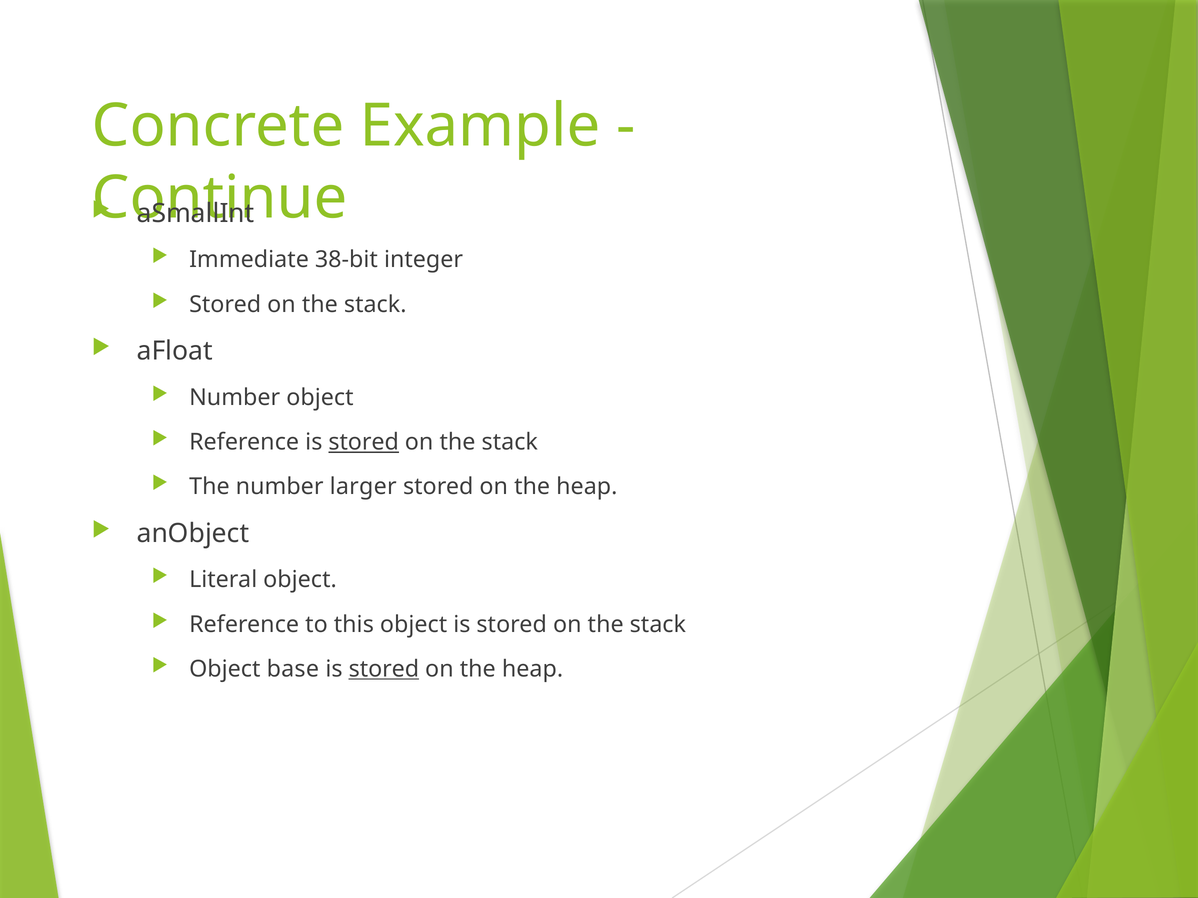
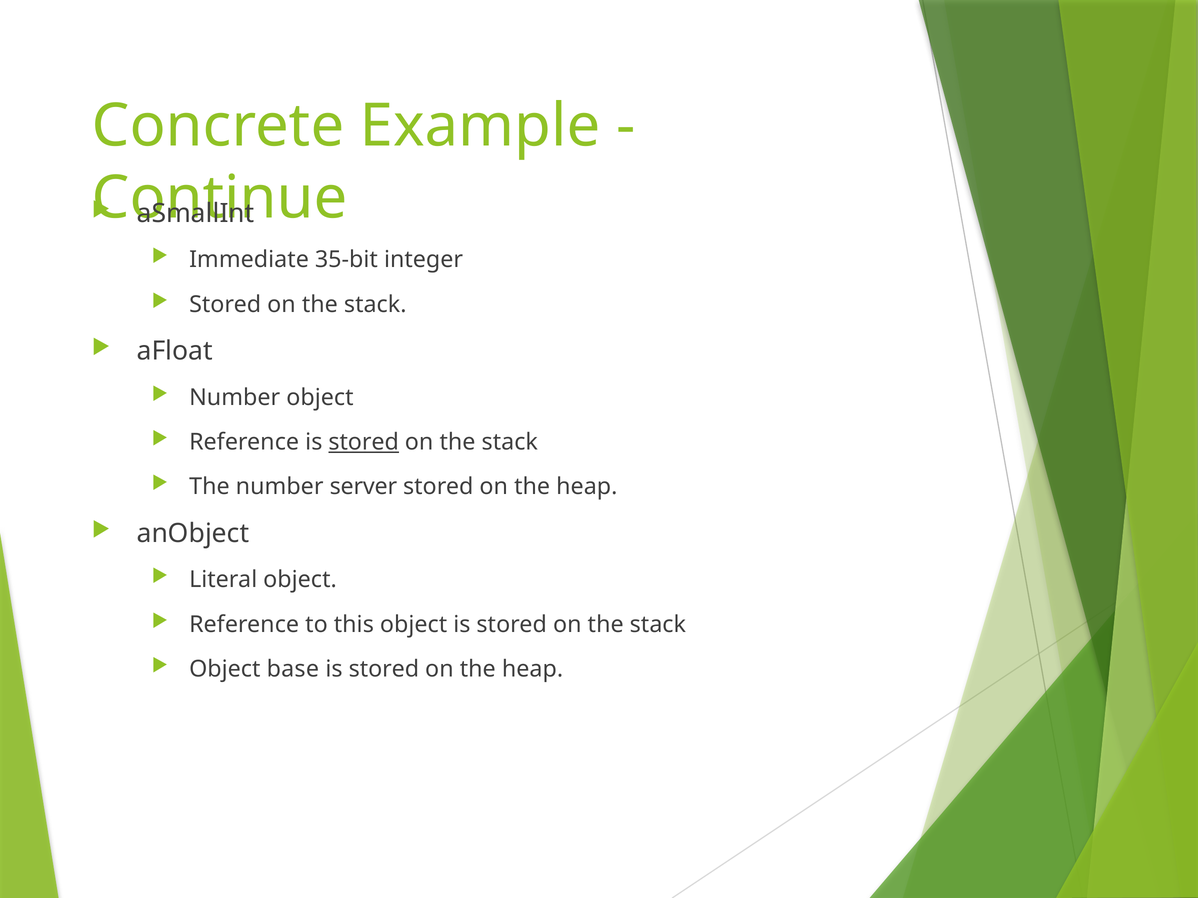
38-bit: 38-bit -> 35-bit (346, 260)
larger: larger -> server (363, 487)
stored underline: present -> none (384, 669)
